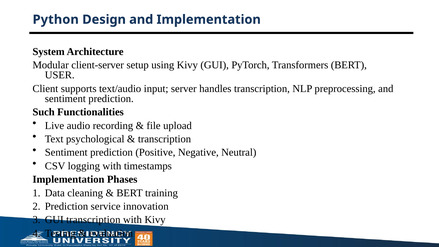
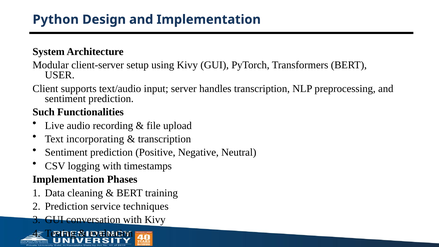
psychological: psychological -> incorporating (95, 139)
innovation: innovation -> techniques (146, 206)
GUI transcription: transcription -> conversation (93, 220)
